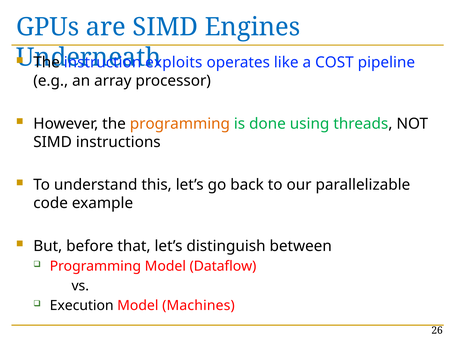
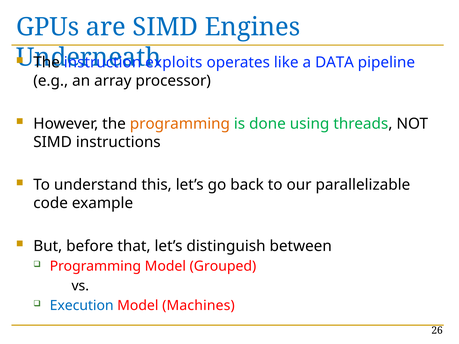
COST: COST -> DATA (335, 63)
Dataflow: Dataflow -> Grouped (223, 266)
Execution colour: black -> blue (82, 306)
